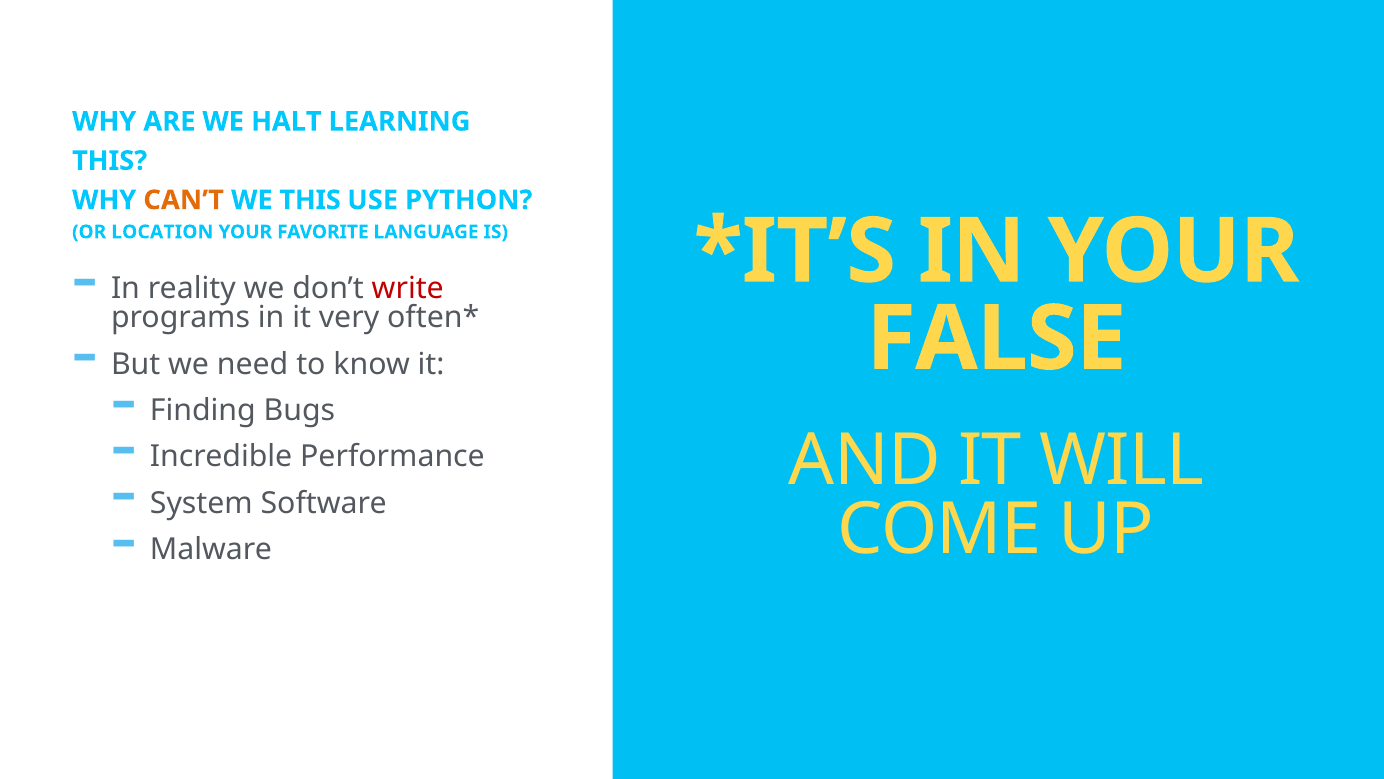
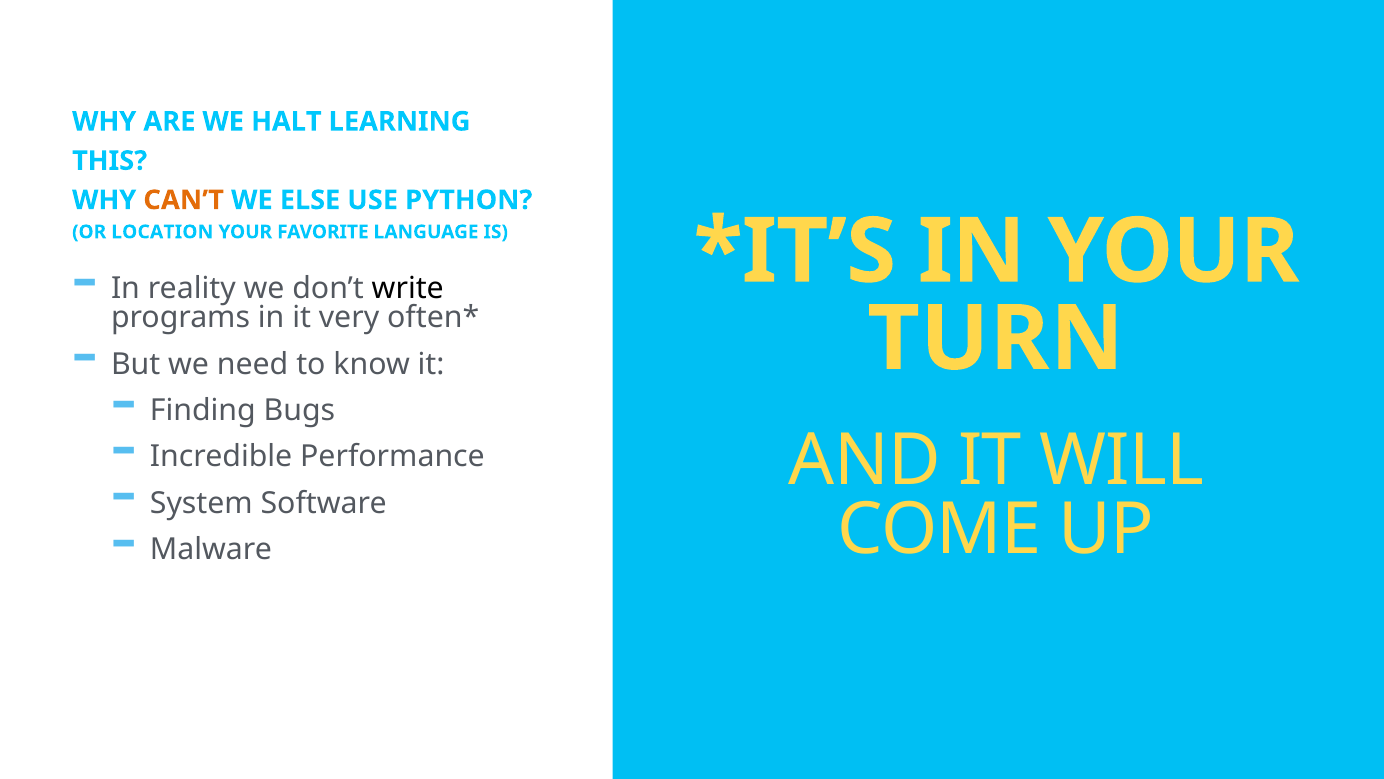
WE THIS: THIS -> ELSE (310, 200)
write colour: red -> black (408, 288)
FALSE: FALSE -> TURN (996, 339)
